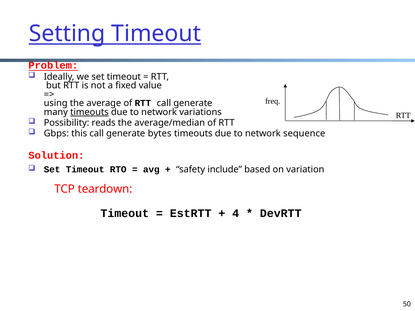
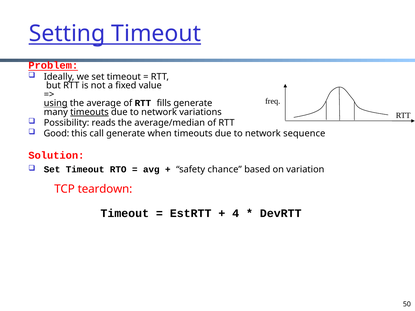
using underline: none -> present (56, 103)
RTT call: call -> fills (164, 103)
Gbps: Gbps -> Good (56, 134)
bytes: bytes -> when (160, 134)
include: include -> chance (225, 170)
